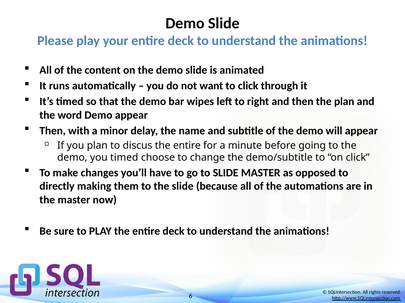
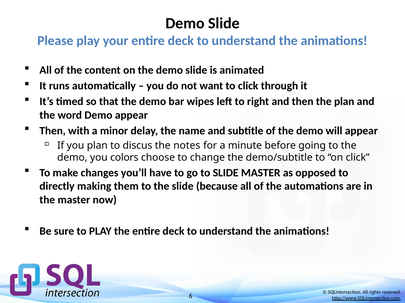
discus the entire: entire -> notes (187, 146)
you timed: timed -> colors (124, 158)
